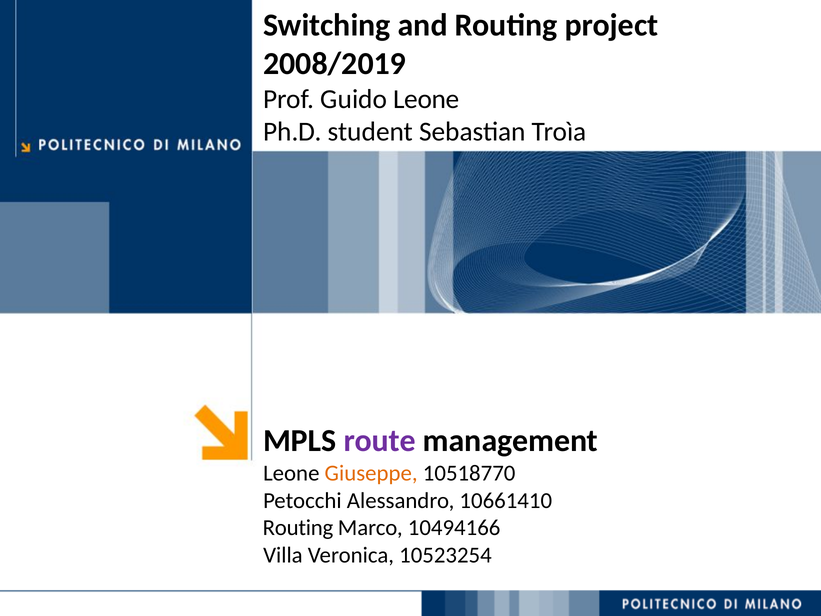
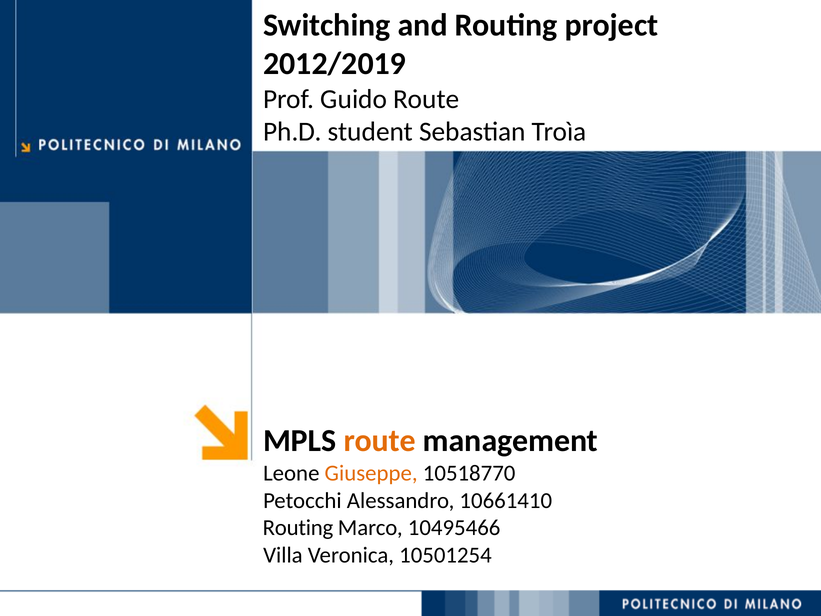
2008/2019: 2008/2019 -> 2012/2019 (335, 64)
Guido Leone: Leone -> Route (426, 99)
route colour: purple -> orange (380, 441)
10494166: 10494166 -> 10495466 (454, 528)
10523254: 10523254 -> 10501254 (445, 555)
